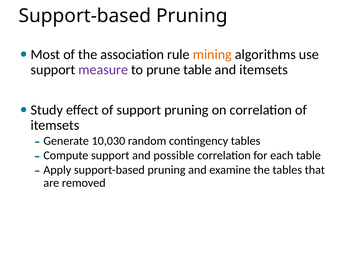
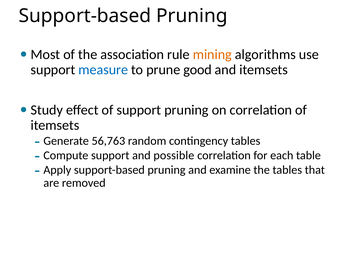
measure colour: purple -> blue (103, 70)
prune table: table -> good (198, 70)
10,030: 10,030 -> 56,763 (108, 141)
